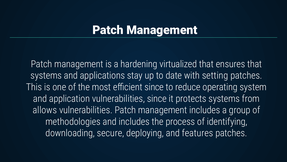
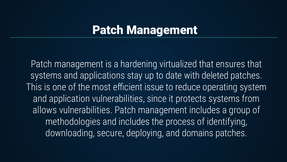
setting: setting -> deleted (215, 75)
efficient since: since -> issue (154, 87)
features: features -> domains (198, 133)
